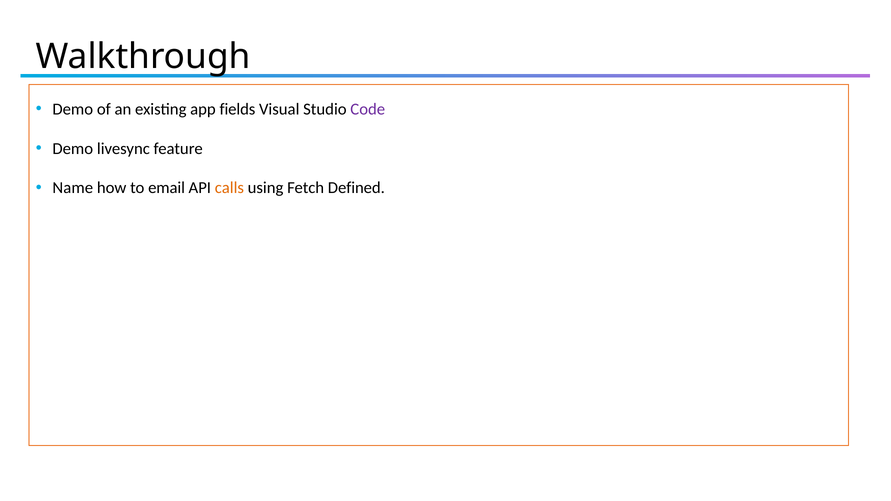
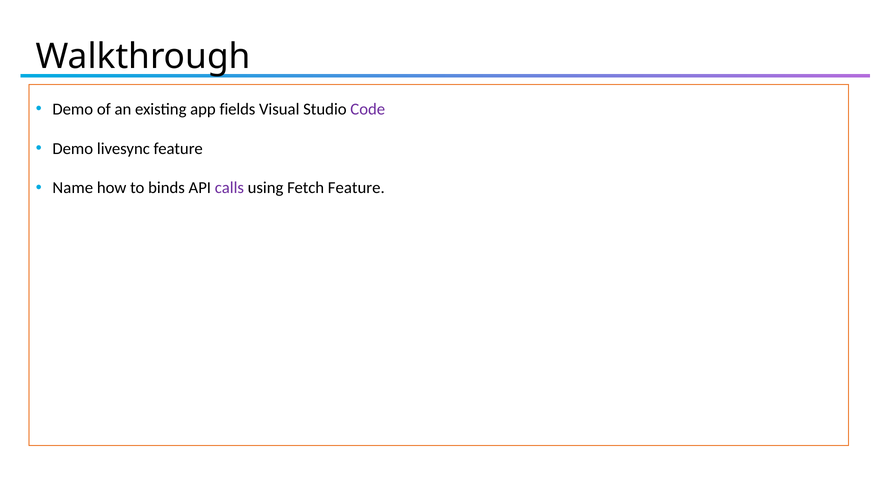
email: email -> binds (167, 188)
calls colour: orange -> purple (229, 188)
Fetch Defined: Defined -> Feature (356, 188)
